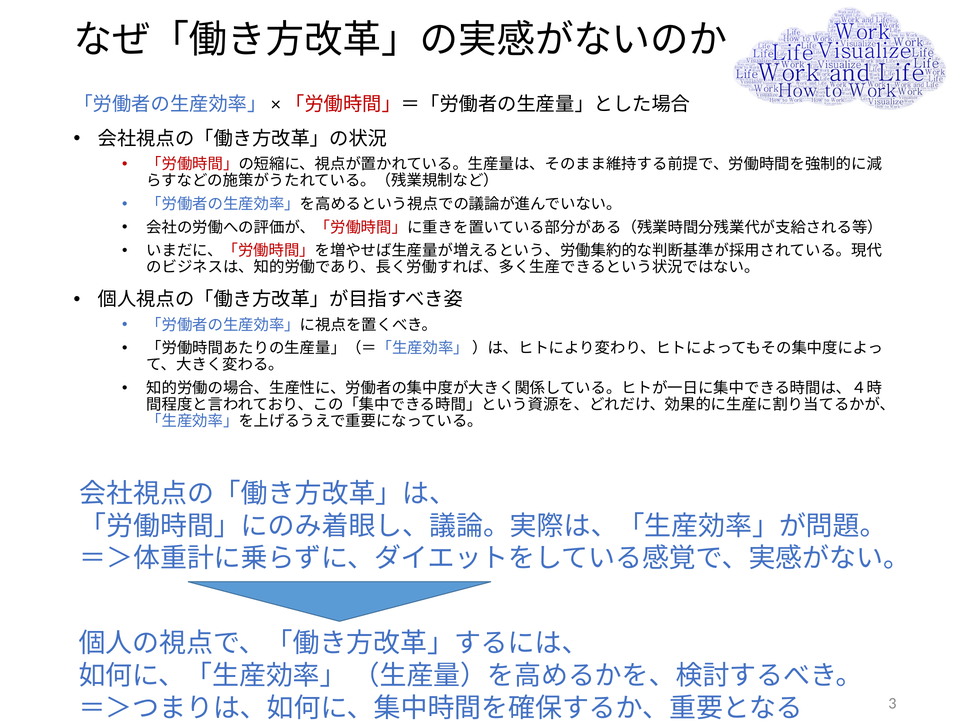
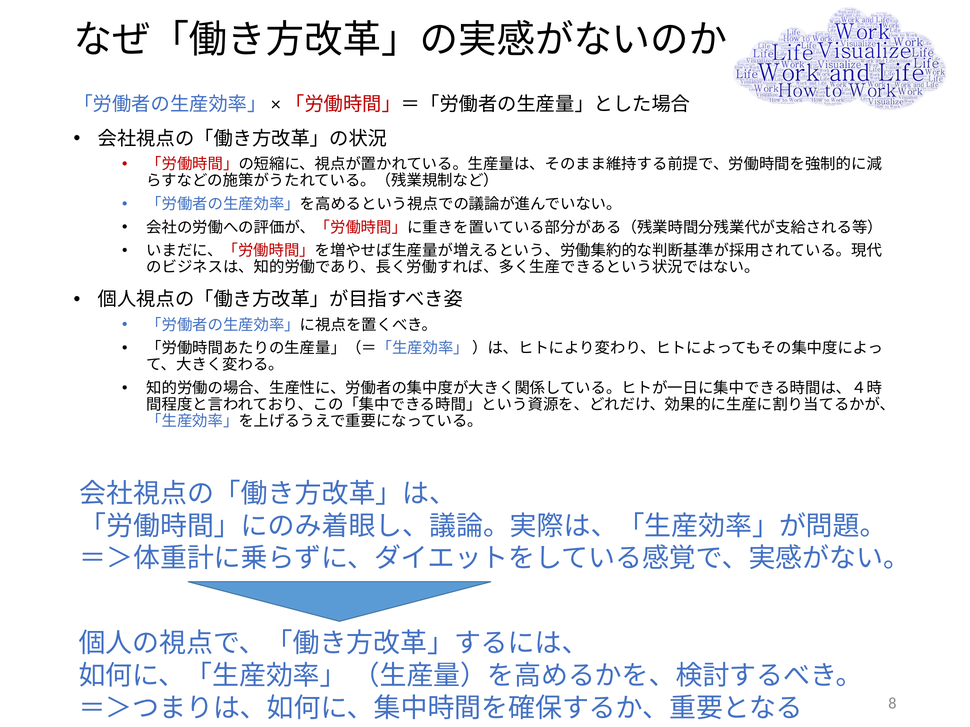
3: 3 -> 8 (892, 704)
